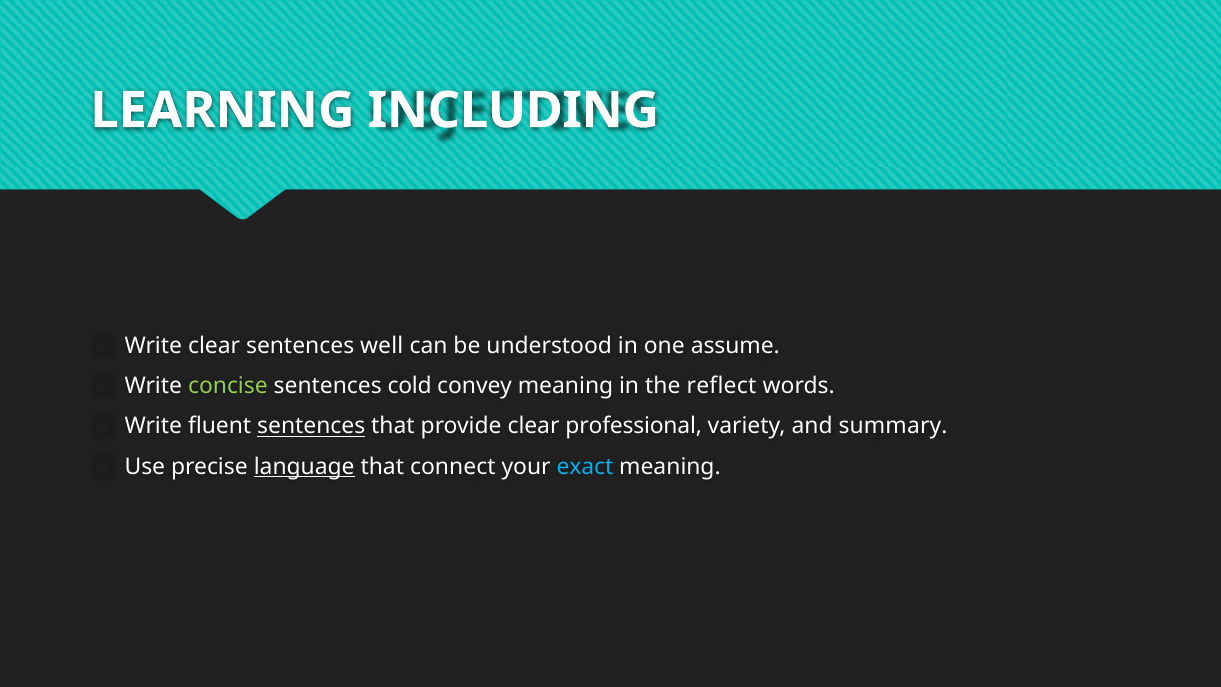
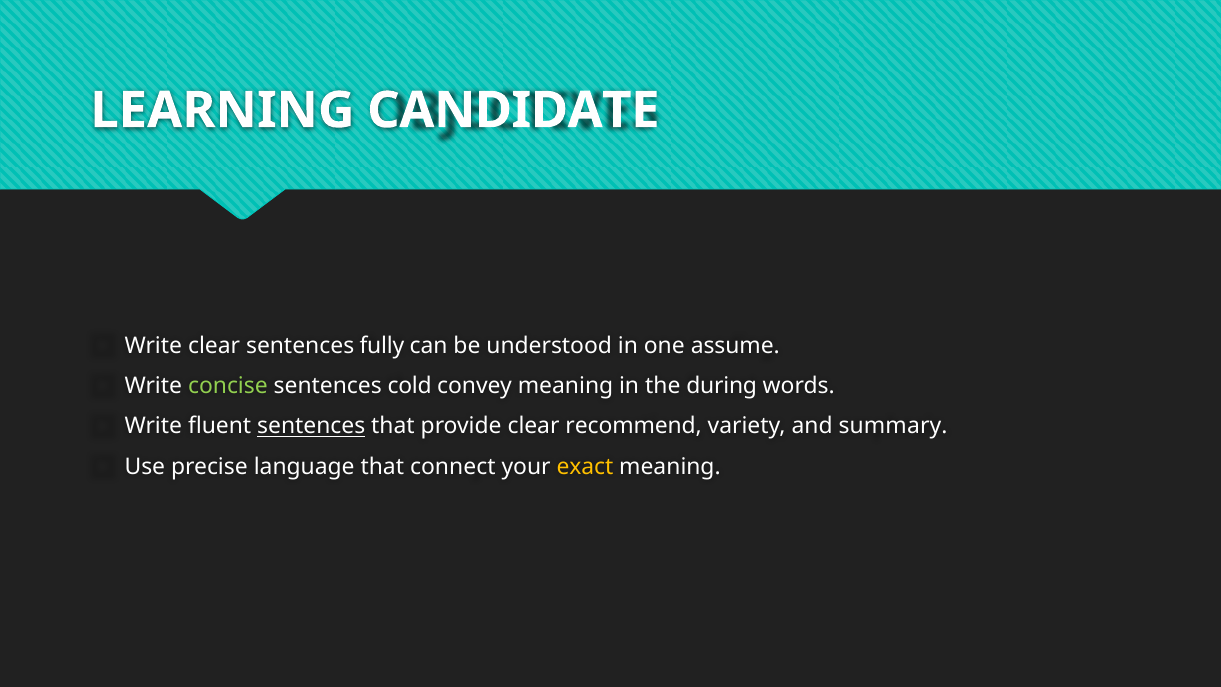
INCLUDING: INCLUDING -> CANDIDATE (513, 110)
well: well -> fully (382, 346)
reflect: reflect -> during (722, 386)
professional: professional -> recommend (634, 426)
language underline: present -> none (304, 467)
exact colour: light blue -> yellow (585, 467)
